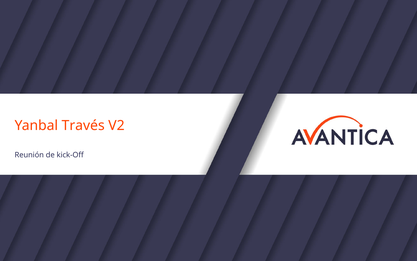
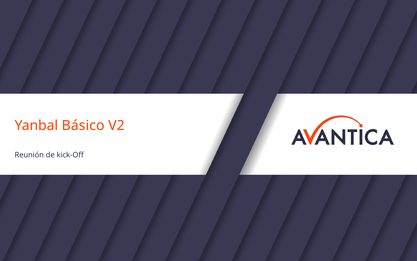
Través: Través -> Básico (83, 125)
